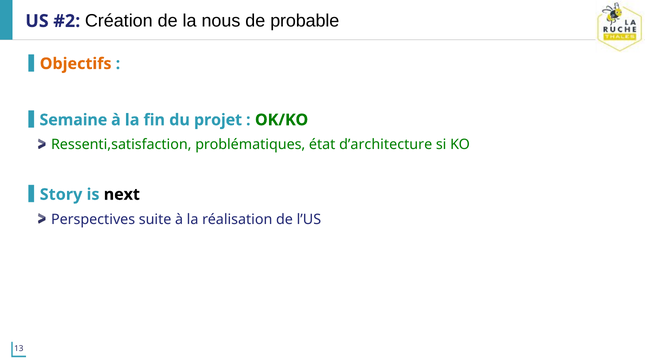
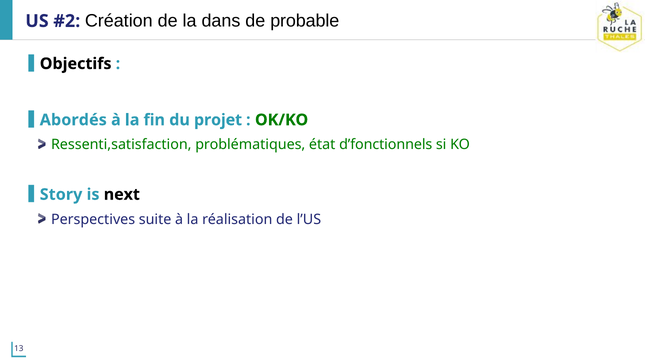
nous: nous -> dans (221, 21)
Objectifs colour: orange -> black (76, 64)
Semaine: Semaine -> Abordés (73, 120)
d’architecture: d’architecture -> d’fonctionnels (386, 145)
